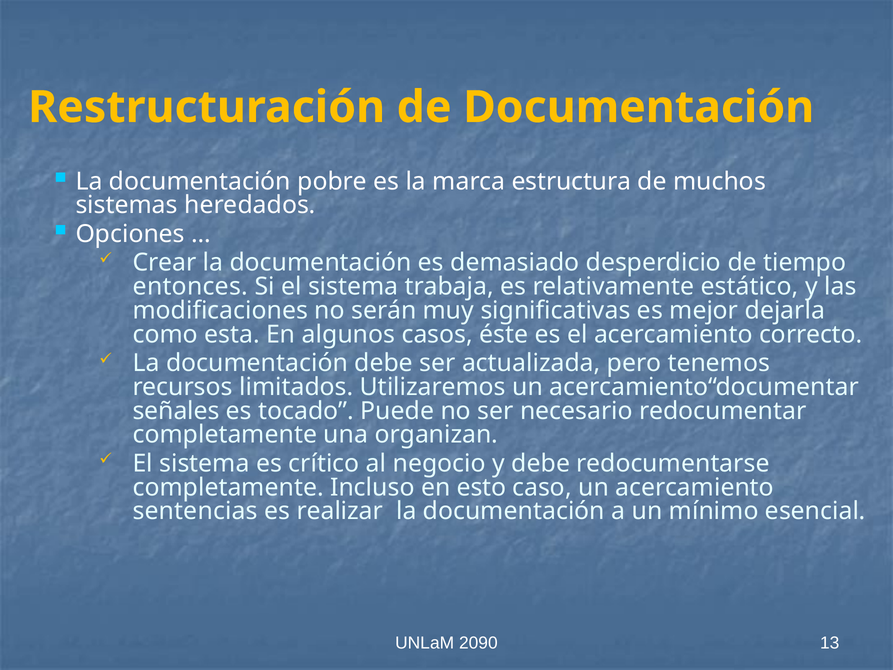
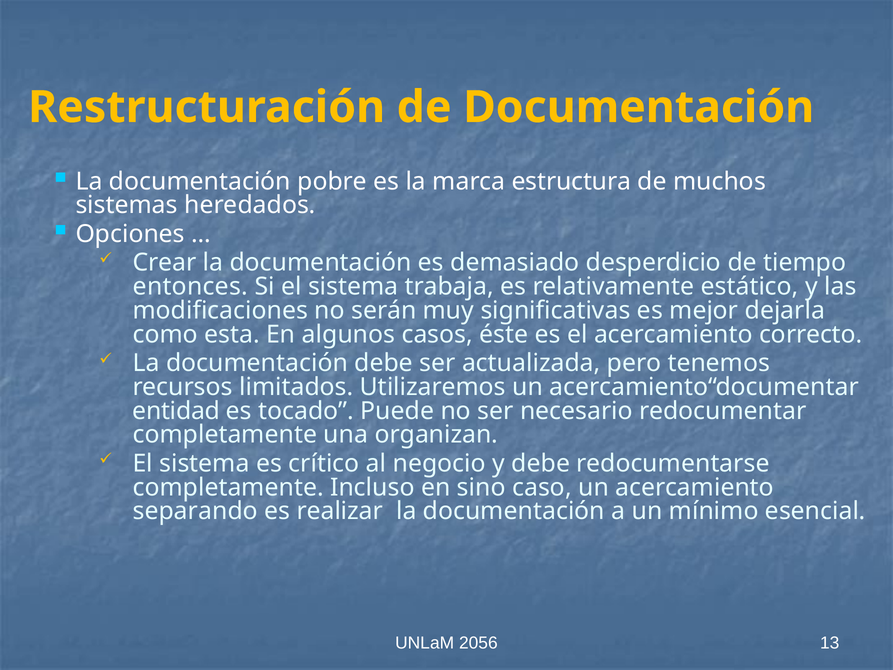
señales: señales -> entidad (176, 411)
esto: esto -> sino (481, 487)
sentencias: sentencias -> separando (195, 511)
2090: 2090 -> 2056 (478, 643)
